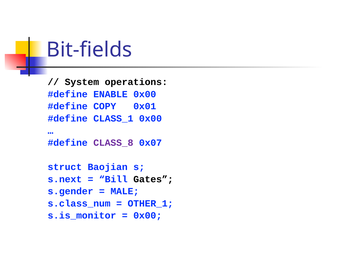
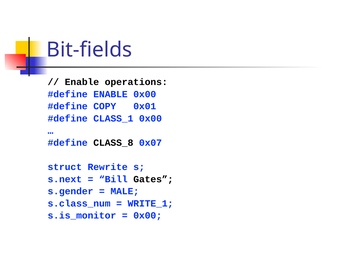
System: System -> Enable (82, 82)
CLASS_8 colour: purple -> black (113, 143)
Baojian: Baojian -> Rewrite (108, 167)
OTHER_1: OTHER_1 -> WRITE_1 (150, 204)
